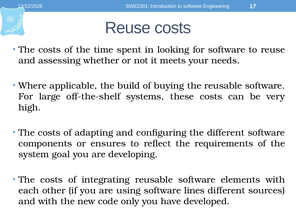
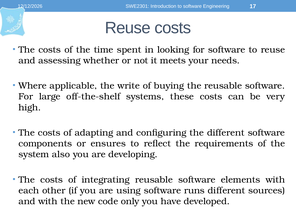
build: build -> write (129, 86)
goal: goal -> also (61, 154)
lines: lines -> runs (194, 191)
